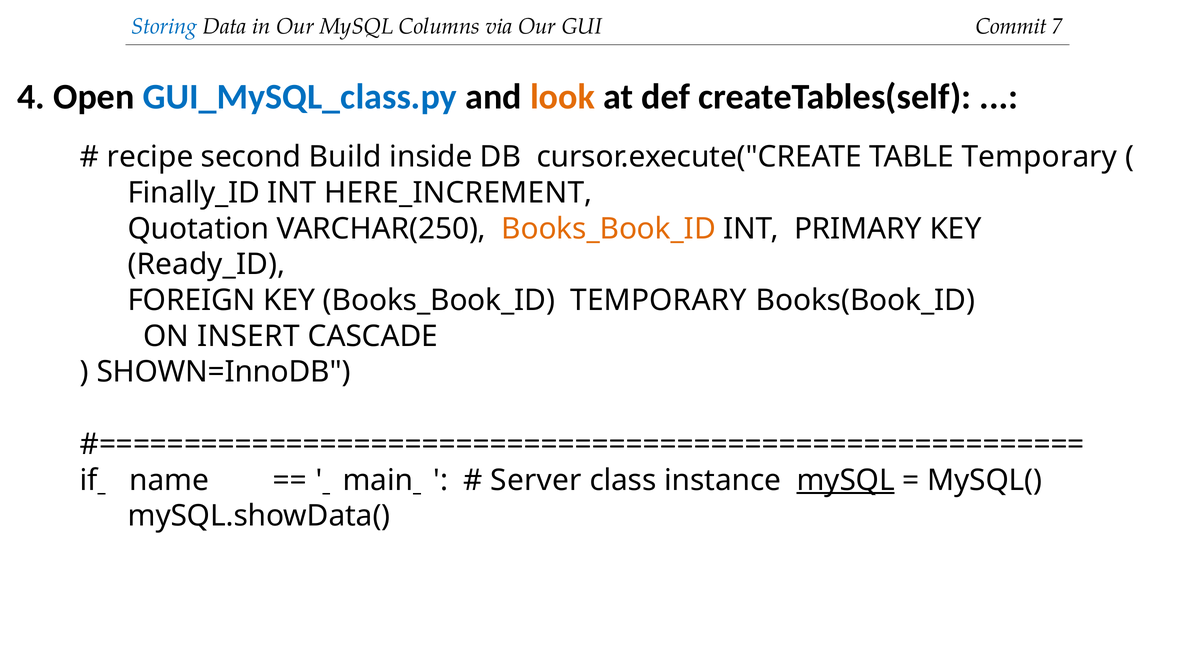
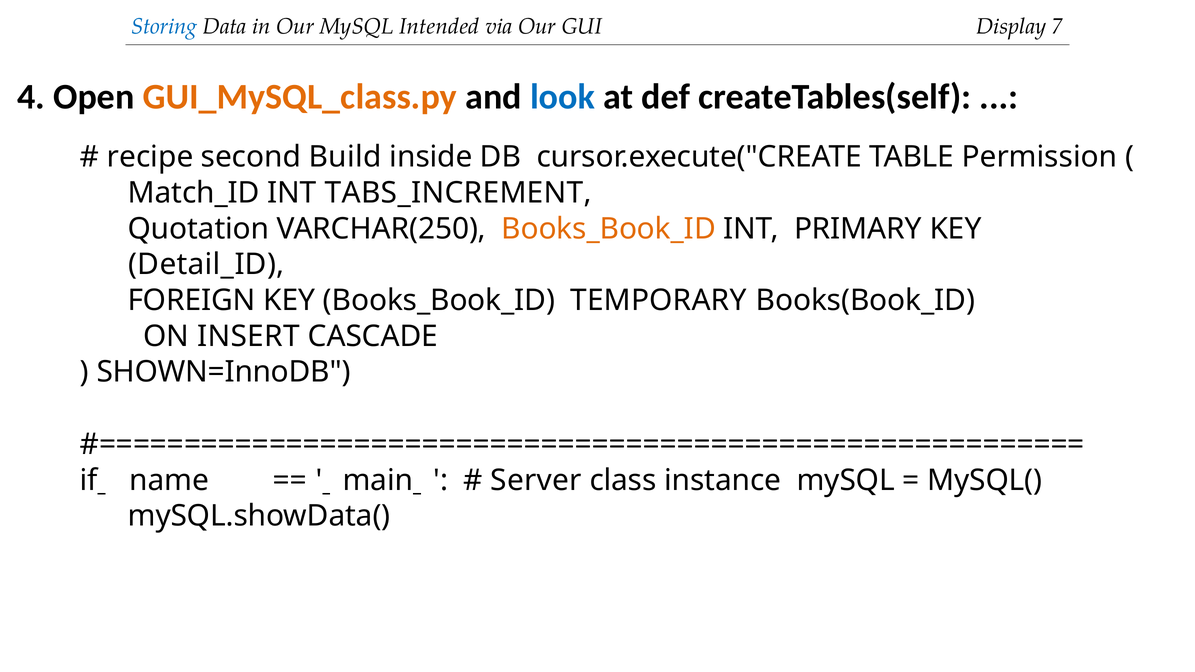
Columns: Columns -> Intended (439, 26)
Commit: Commit -> Display (1011, 26)
GUI_MySQL_class.py colour: blue -> orange (300, 97)
look colour: orange -> blue (562, 97)
TABLE Temporary: Temporary -> Permission (1039, 157)
Finally_ID: Finally_ID -> Match_ID (194, 193)
HERE_INCREMENT: HERE_INCREMENT -> TABS_INCREMENT (458, 193)
Ready_ID: Ready_ID -> Detail_ID (206, 265)
mySQL underline: present -> none (846, 480)
